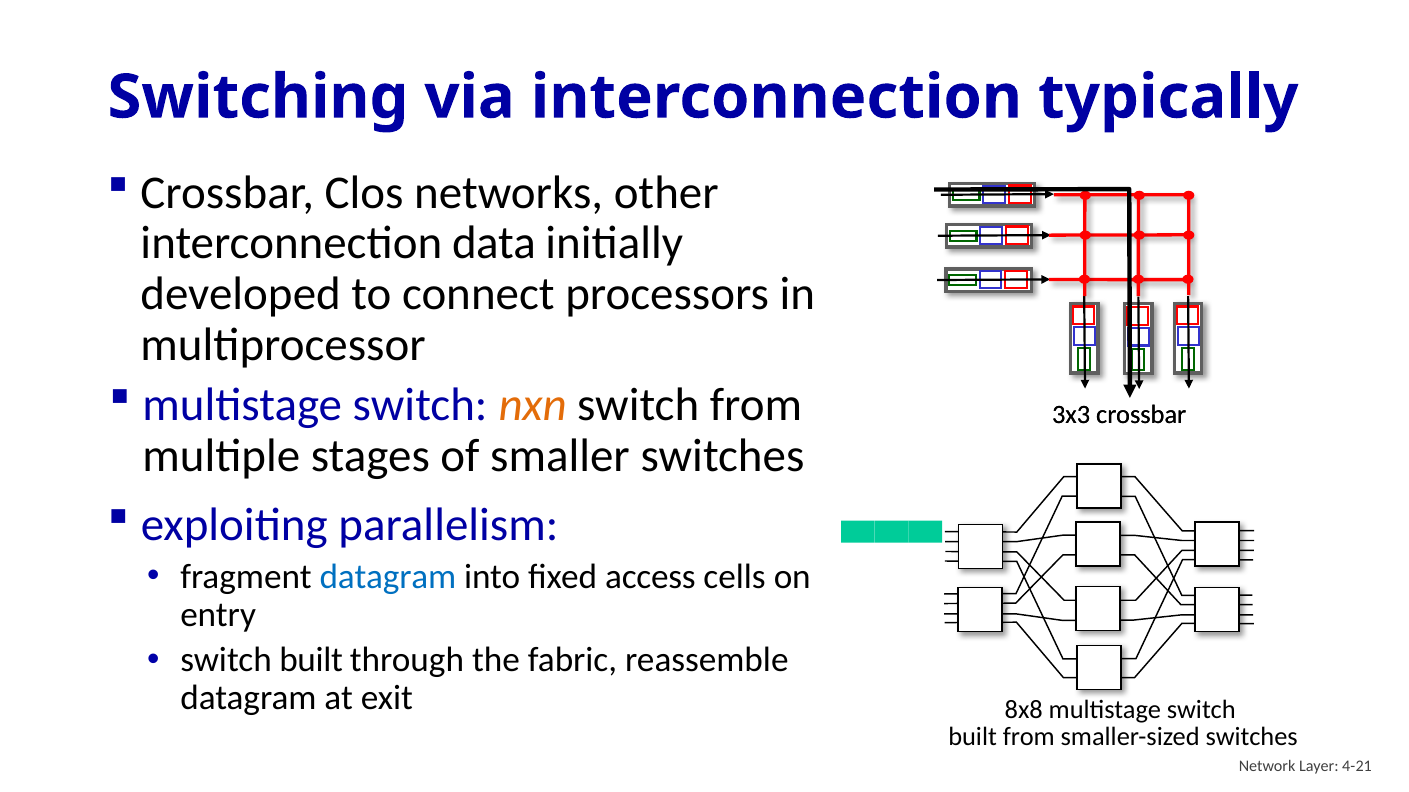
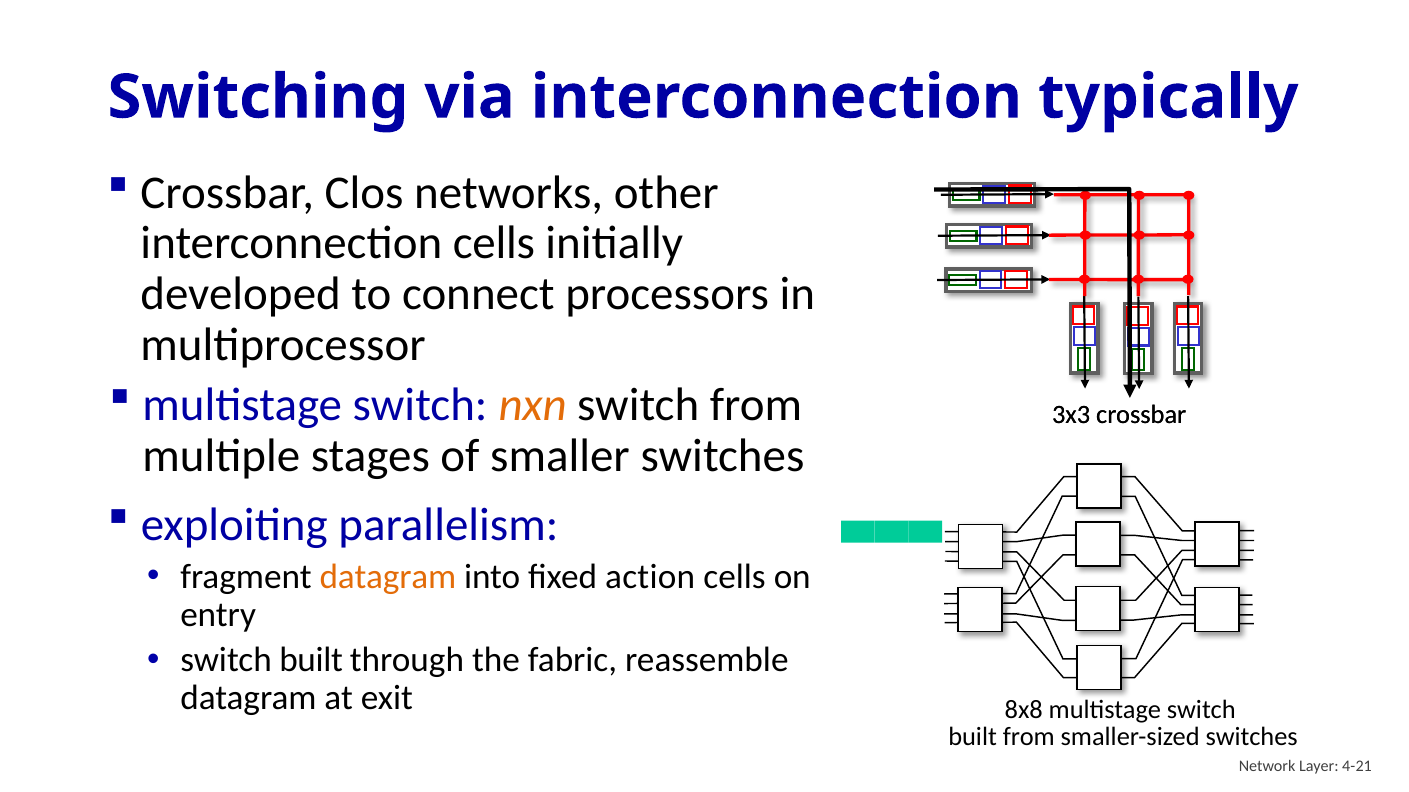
interconnection data: data -> cells (494, 244)
datagram colour: blue -> orange (388, 577)
access: access -> action (650, 577)
